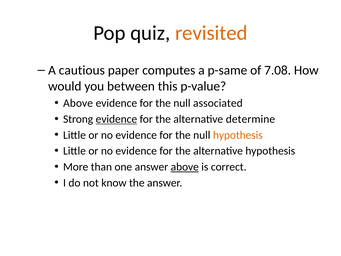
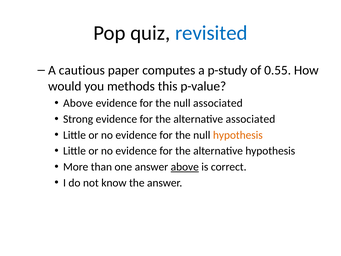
revisited colour: orange -> blue (211, 33)
p-same: p-same -> p-study (227, 70)
7.08: 7.08 -> 0.55 (278, 70)
between: between -> methods (131, 86)
evidence underline: present -> none (116, 119)
alternative determine: determine -> associated (250, 119)
